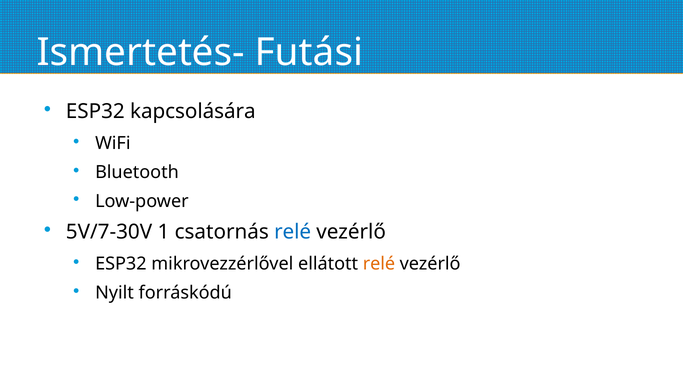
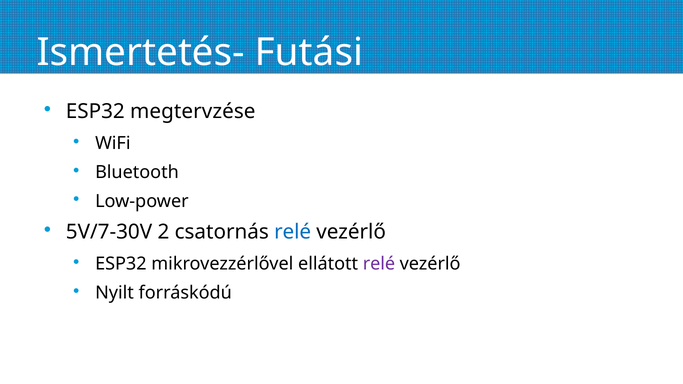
kapcsolására: kapcsolására -> megtervzése (193, 111)
1: 1 -> 2 (163, 232)
relé colour: orange -> purple (379, 264)
